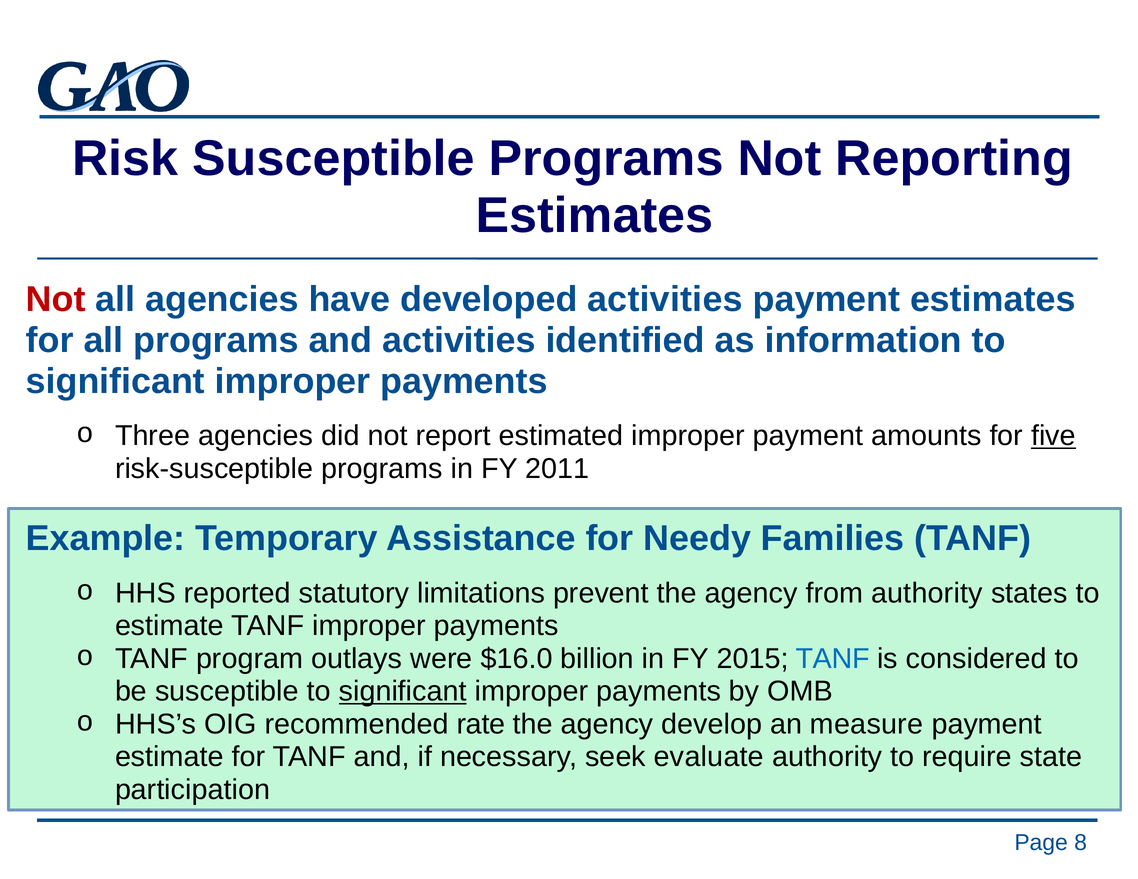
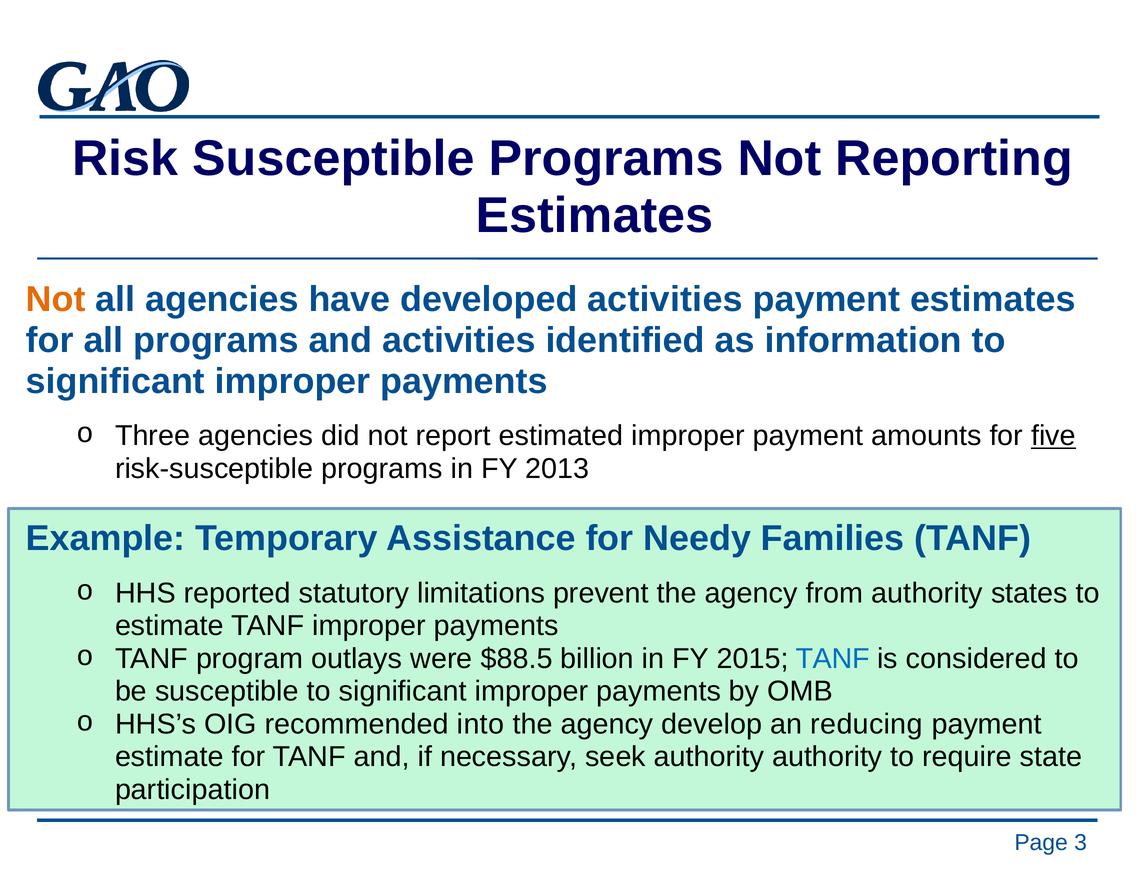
Not colour: red -> orange (56, 299)
2011: 2011 -> 2013 (557, 469)
$16.0: $16.0 -> $88.5 (517, 659)
significant underline: present -> none (403, 692)
rate: rate -> into (481, 725)
measure: measure -> reducing (867, 725)
seek evaluate: evaluate -> authority (709, 757)
8: 8 -> 3 (1081, 843)
